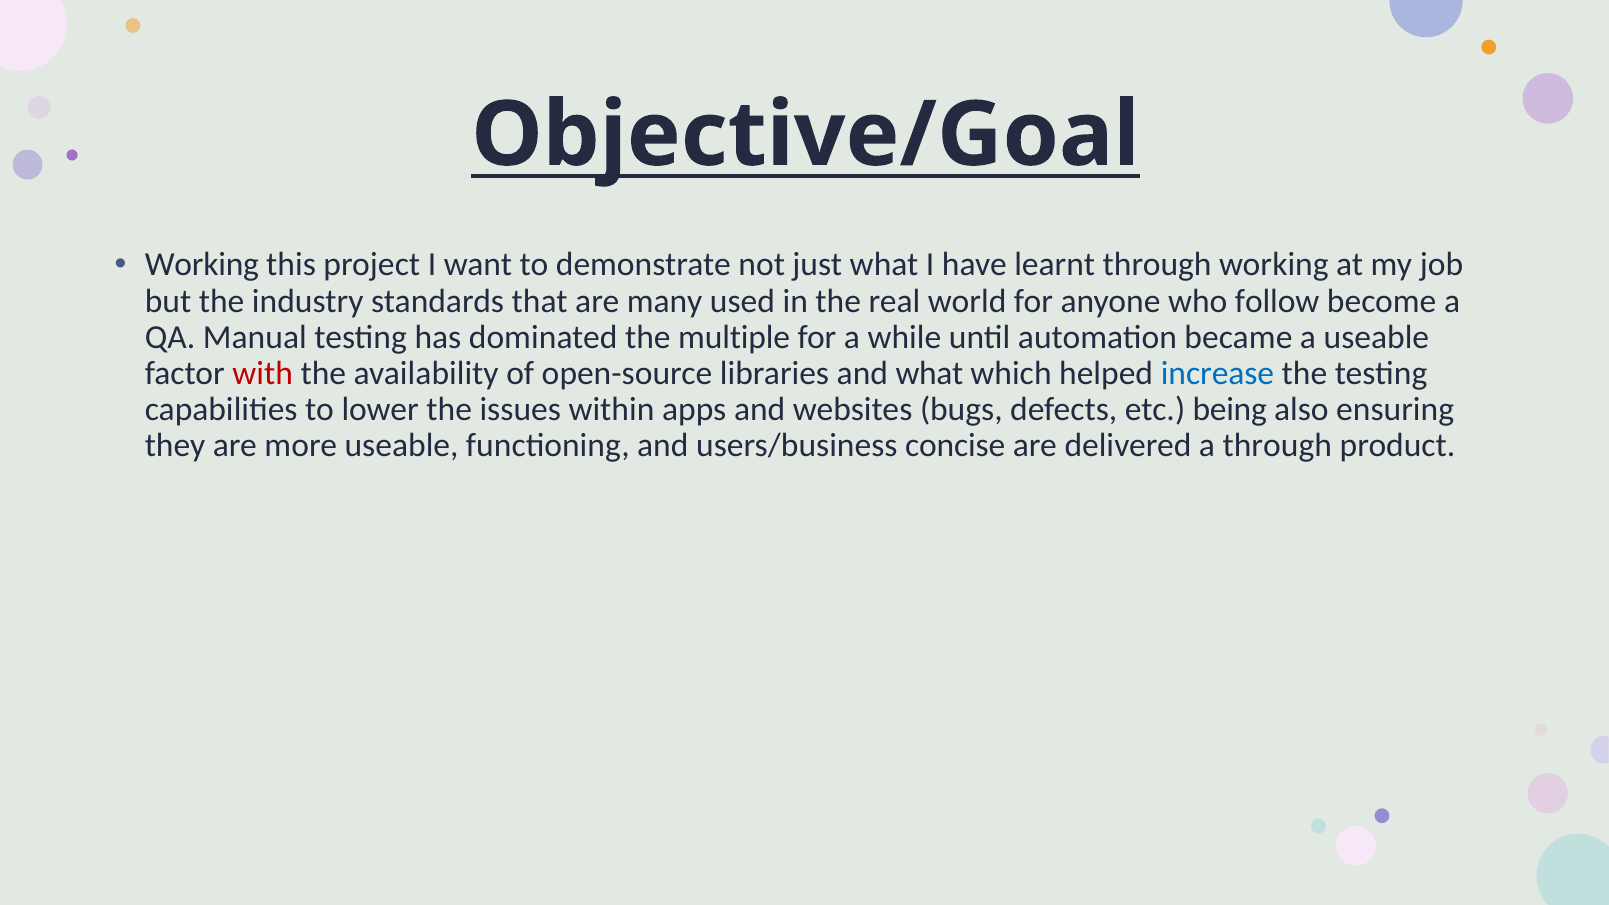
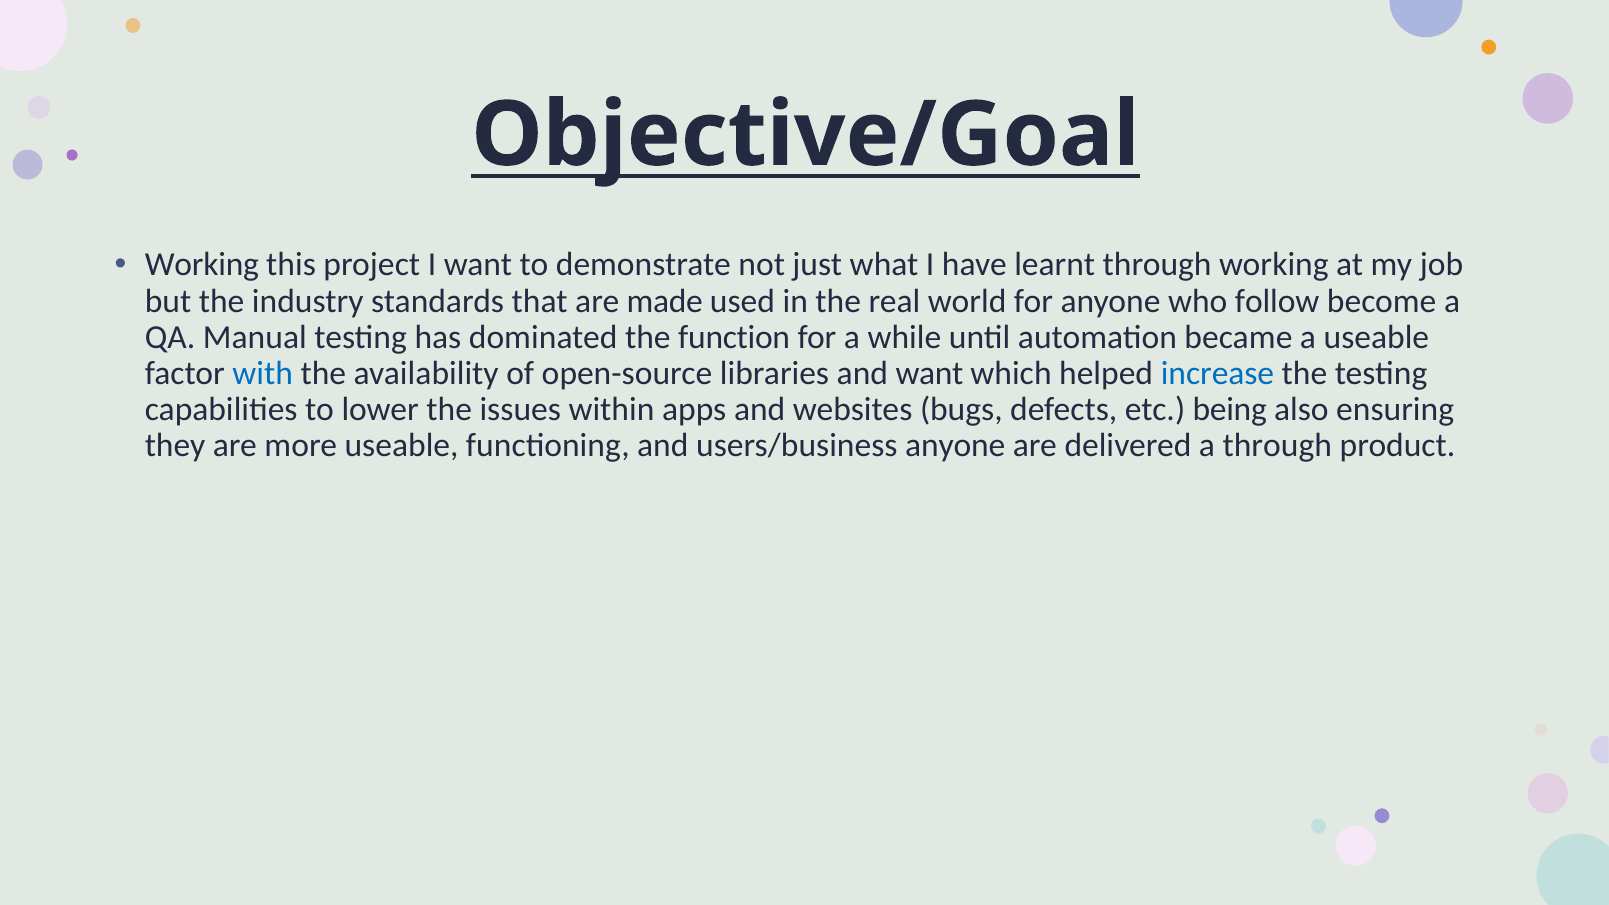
many: many -> made (665, 301)
multiple: multiple -> function (734, 337)
with colour: red -> blue (263, 373)
and what: what -> want (929, 373)
users/business concise: concise -> anyone (955, 446)
